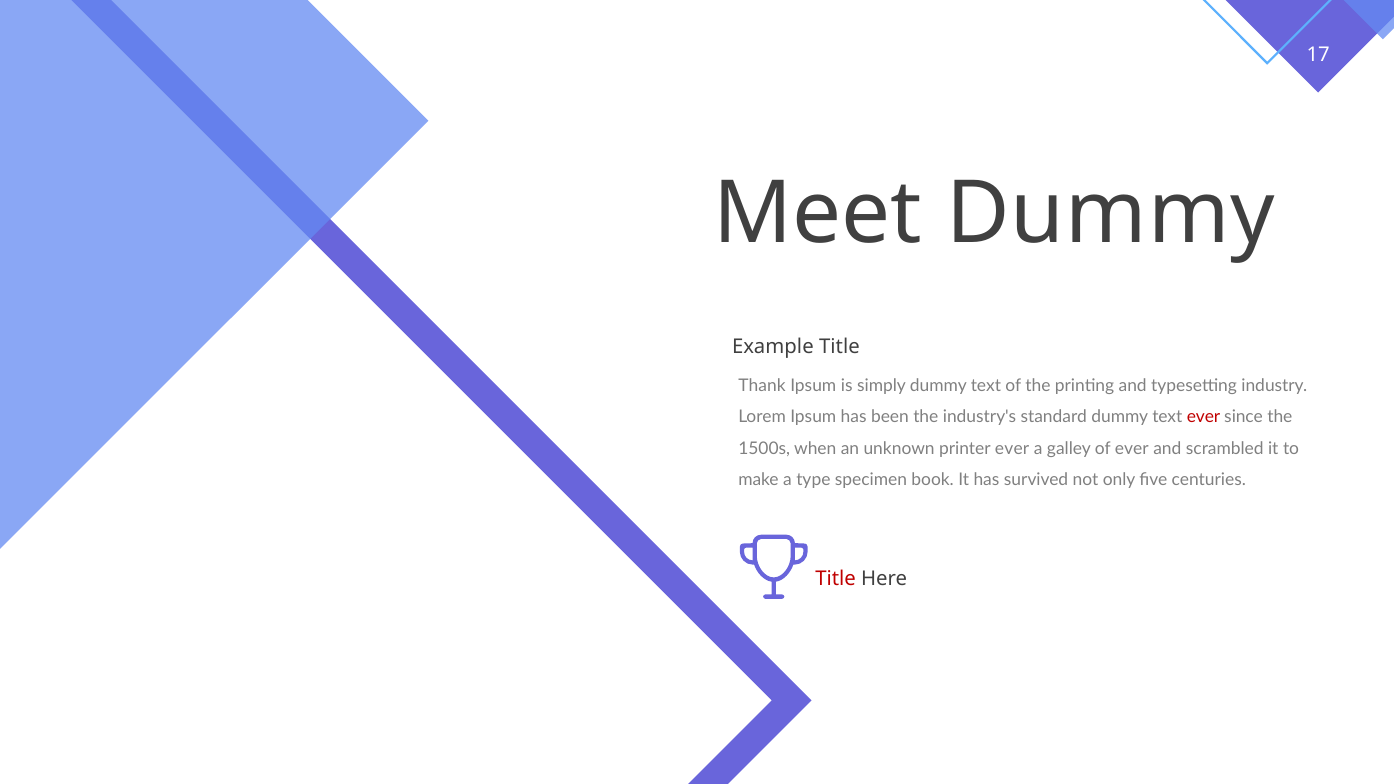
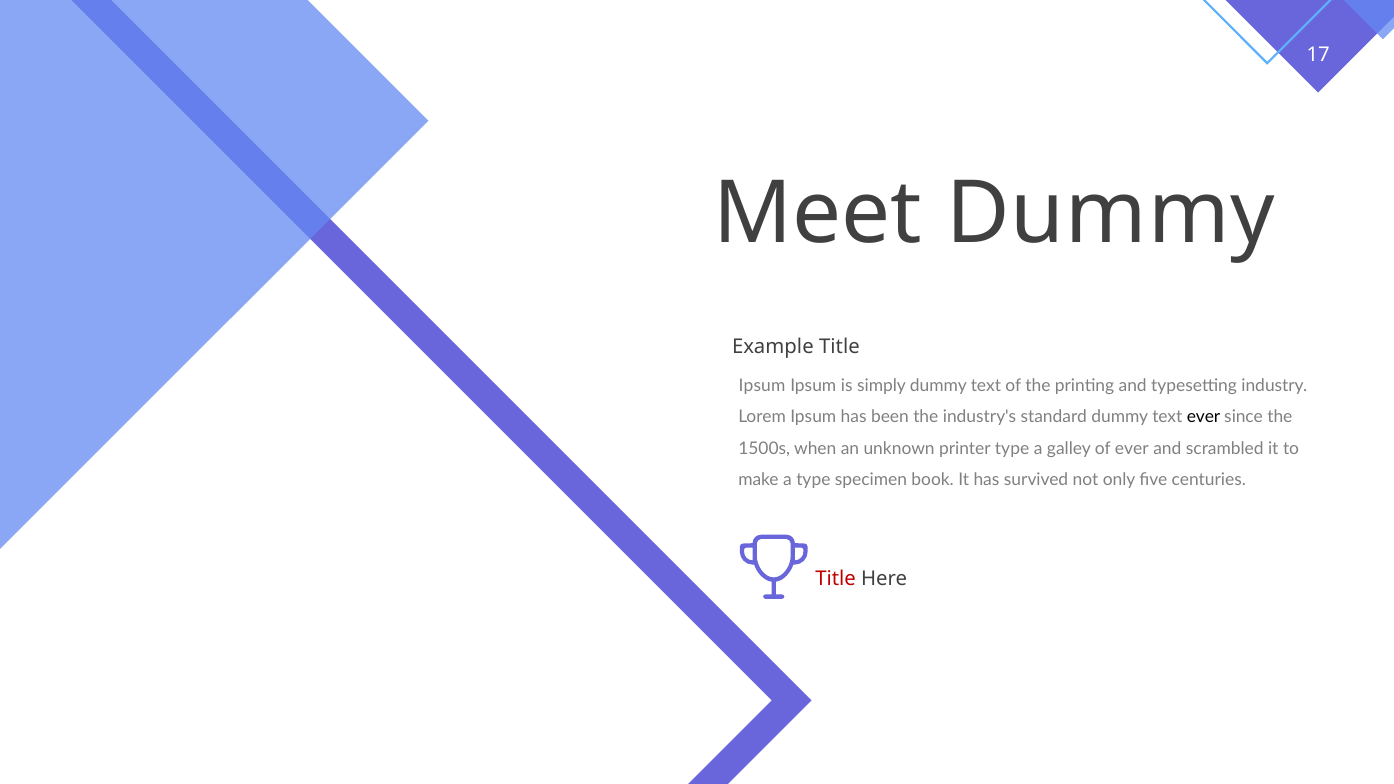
Thank: Thank -> Ipsum (762, 386)
ever colour: red -> black (1204, 417)
printer ever: ever -> type (1012, 449)
